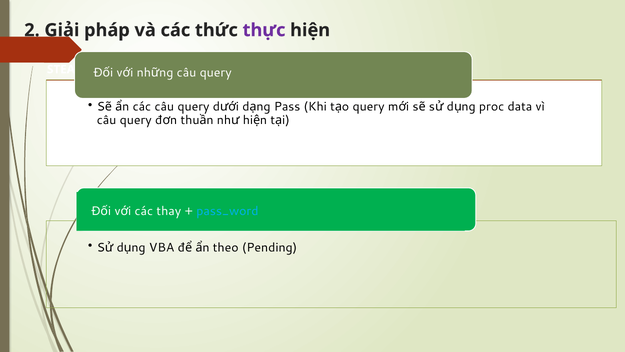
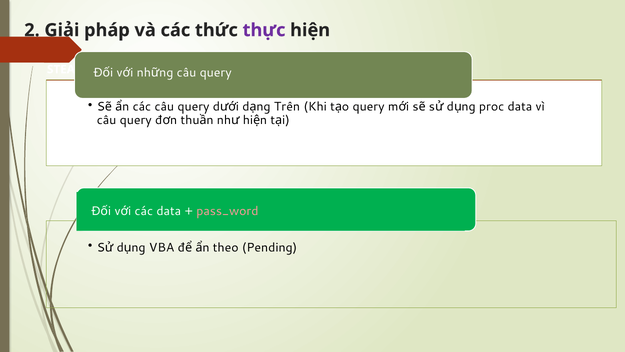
Pass: Pass -> Trên (287, 107)
các thay: thay -> data (169, 211)
pass_word colour: light blue -> pink (227, 211)
